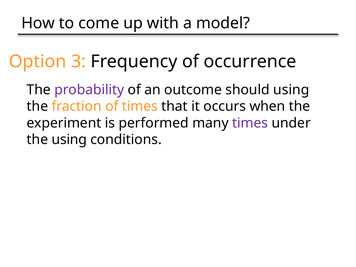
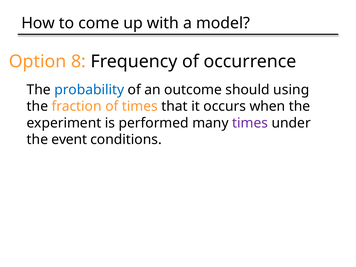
3: 3 -> 8 (78, 62)
probability colour: purple -> blue (89, 90)
the using: using -> event (69, 140)
